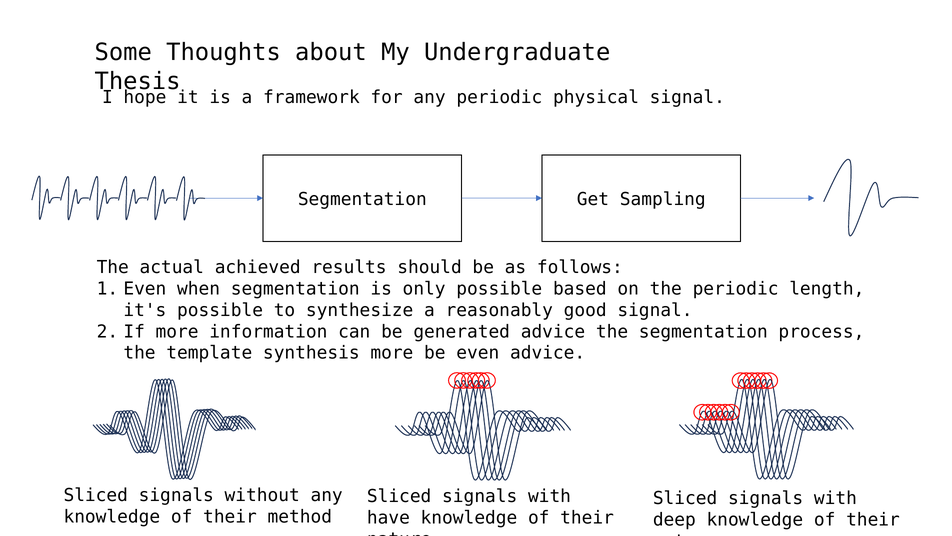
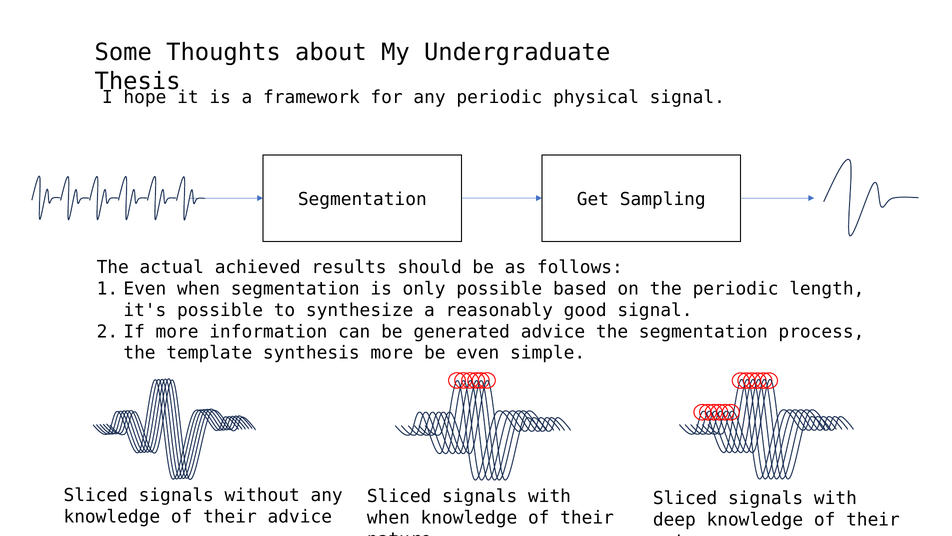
even advice: advice -> simple (548, 353)
their method: method -> advice (300, 516)
have: have -> when (388, 517)
